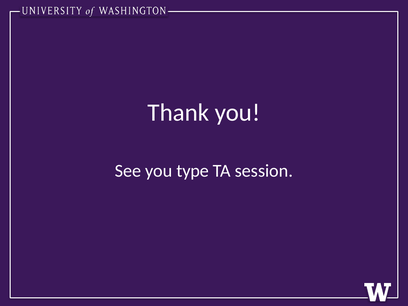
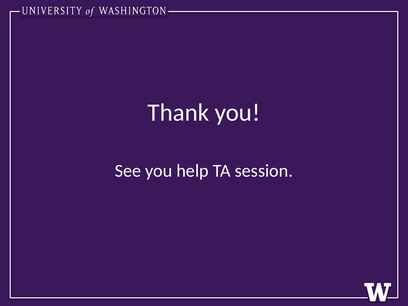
type: type -> help (193, 171)
